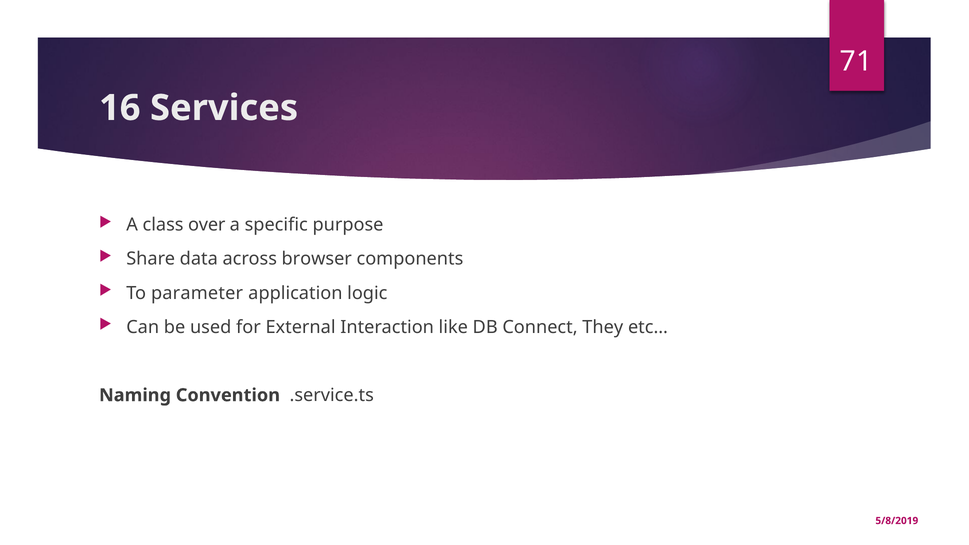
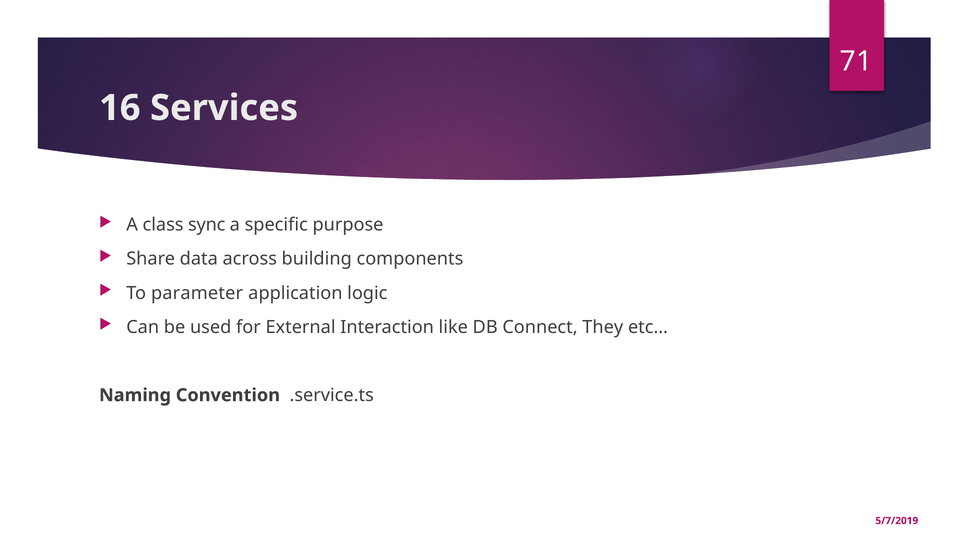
over: over -> sync (207, 225)
browser: browser -> building (317, 259)
5/8/2019: 5/8/2019 -> 5/7/2019 (897, 521)
